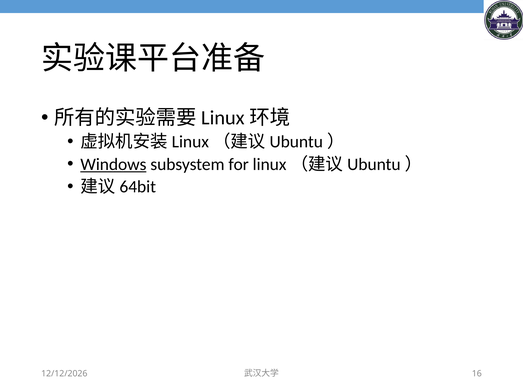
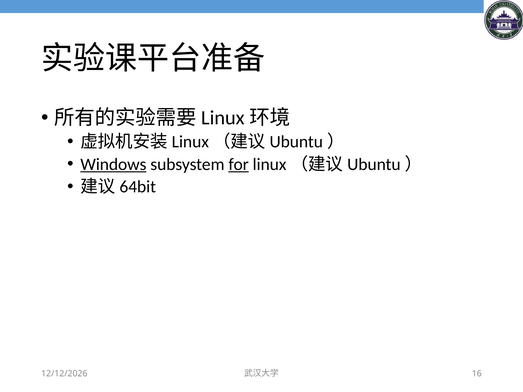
for underline: none -> present (239, 164)
